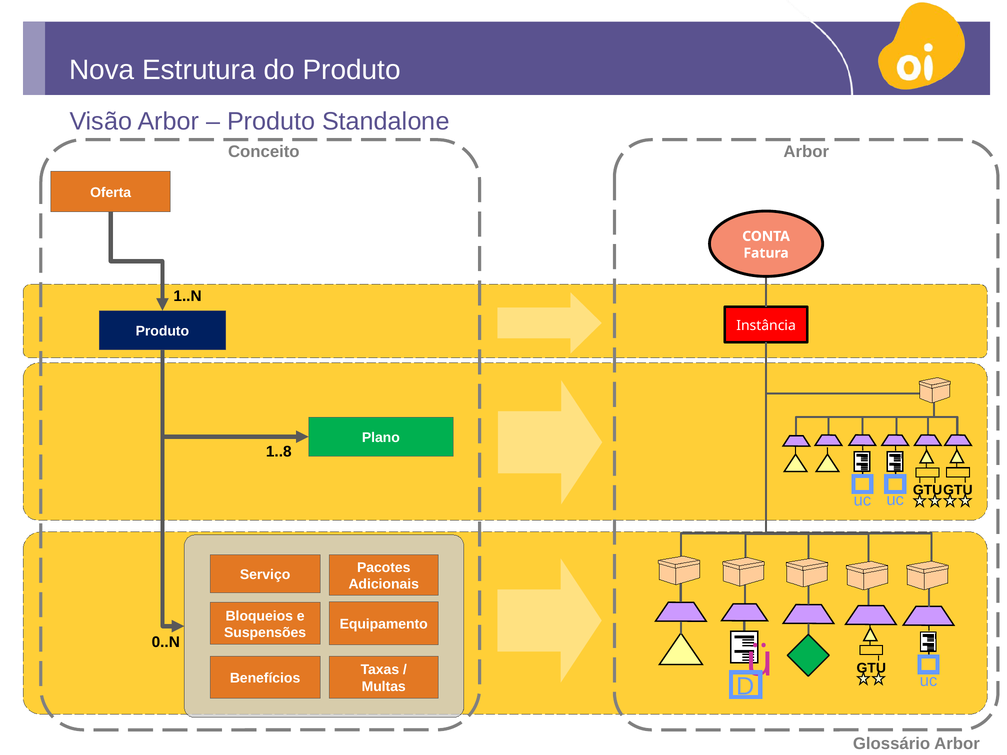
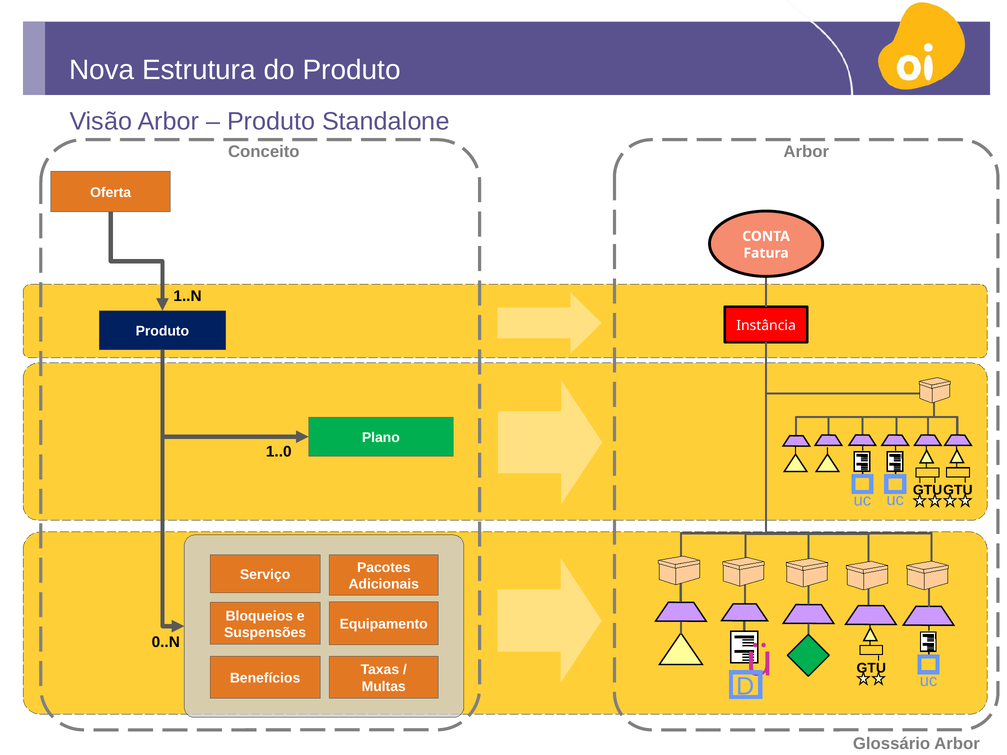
1..8: 1..8 -> 1..0 (279, 452)
